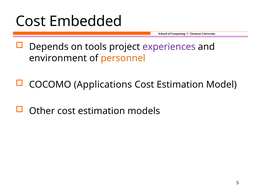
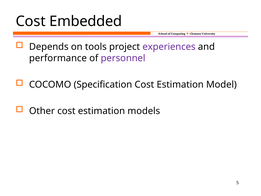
environment: environment -> performance (58, 58)
personnel colour: orange -> purple (123, 58)
Applications: Applications -> Specification (103, 84)
